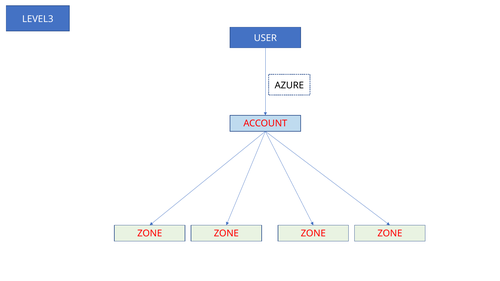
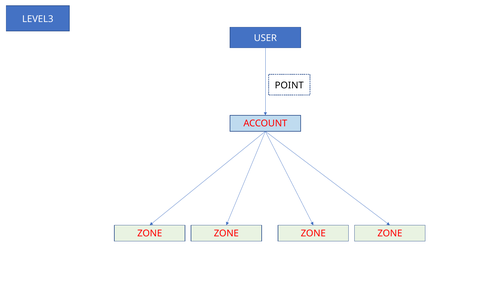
AZURE: AZURE -> POINT (289, 85)
